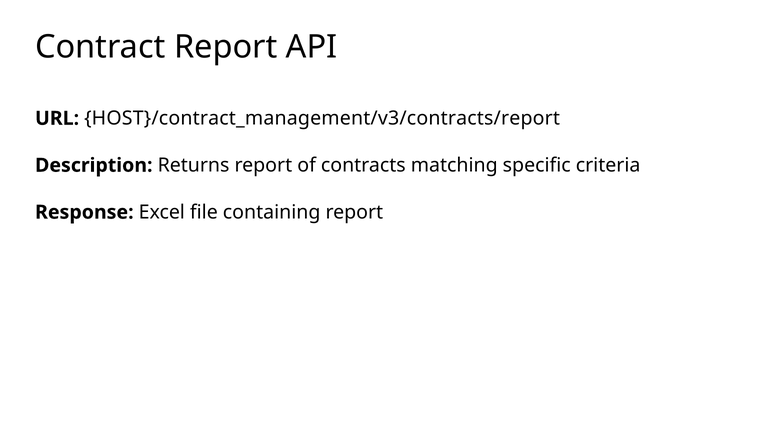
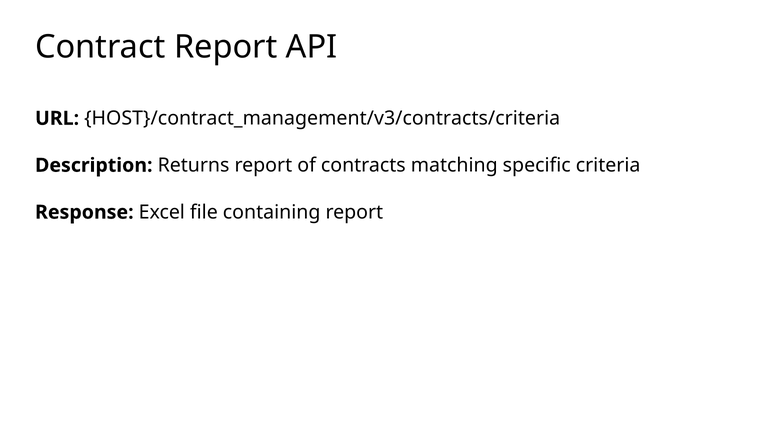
HOST}/contract_management/v3/contracts/report: HOST}/contract_management/v3/contracts/report -> HOST}/contract_management/v3/contracts/criteria (322, 118)
